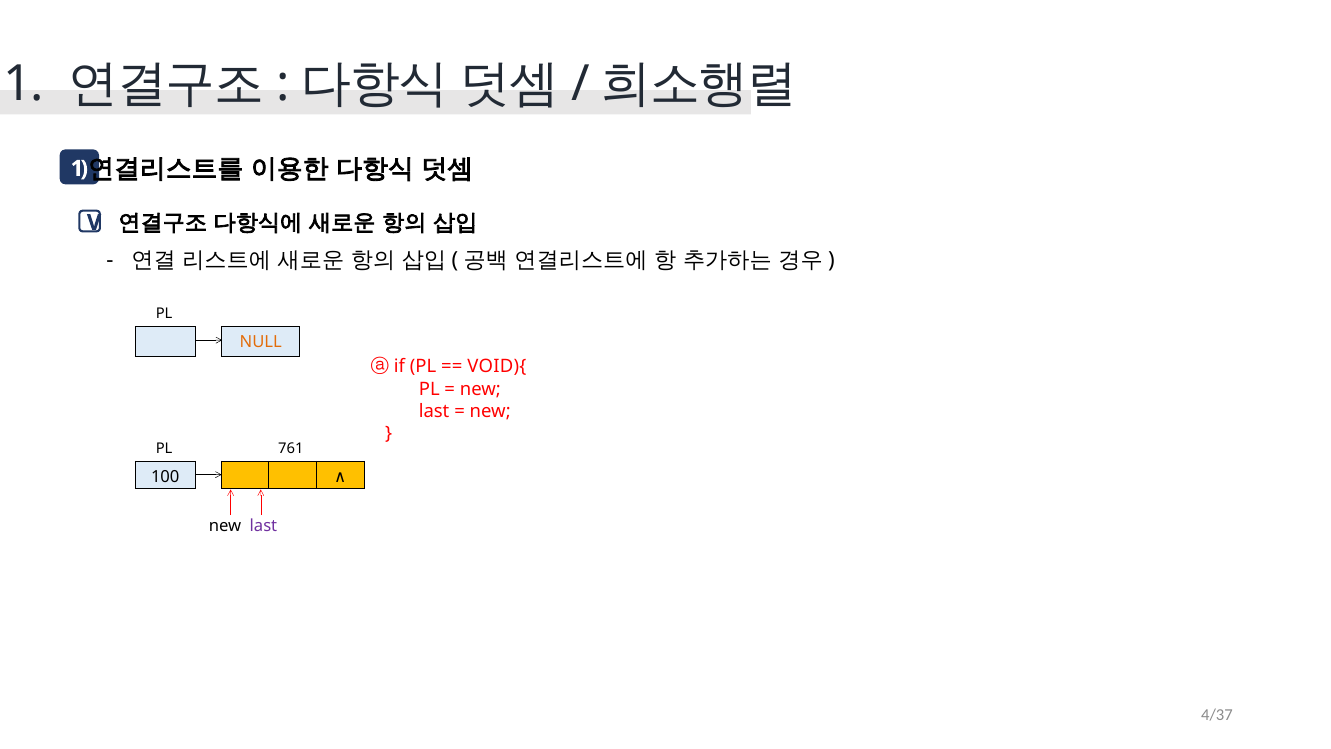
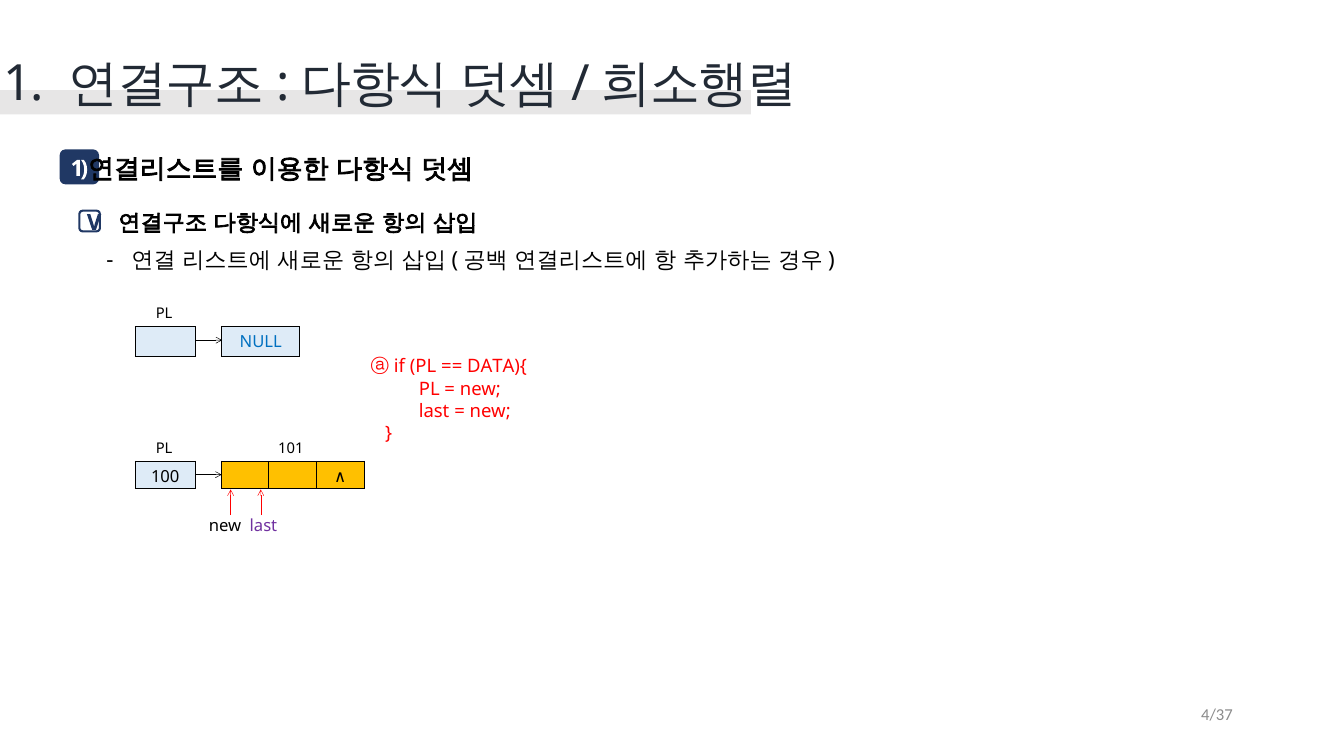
NULL colour: orange -> blue (261, 342)
VOID){: VOID){ -> DATA){ (497, 367)
761: 761 -> 101 (291, 448)
